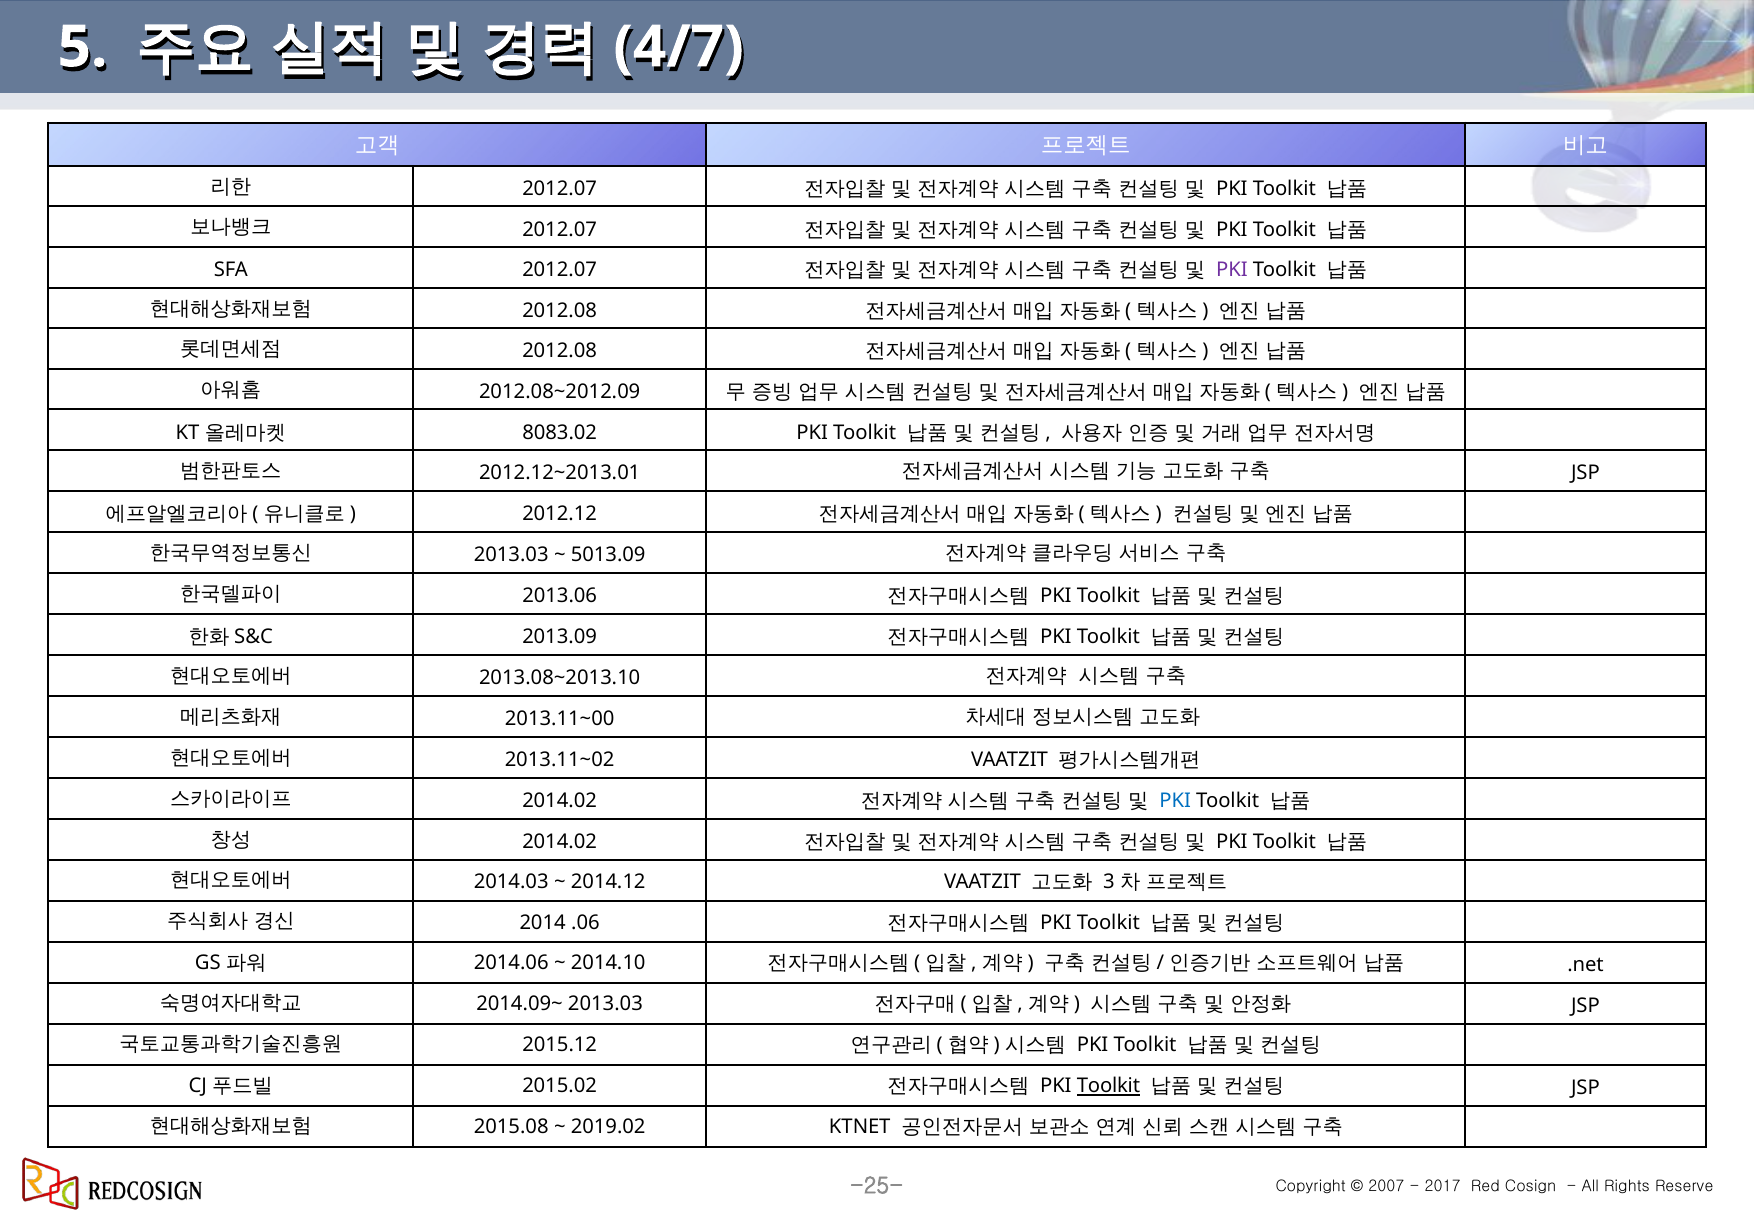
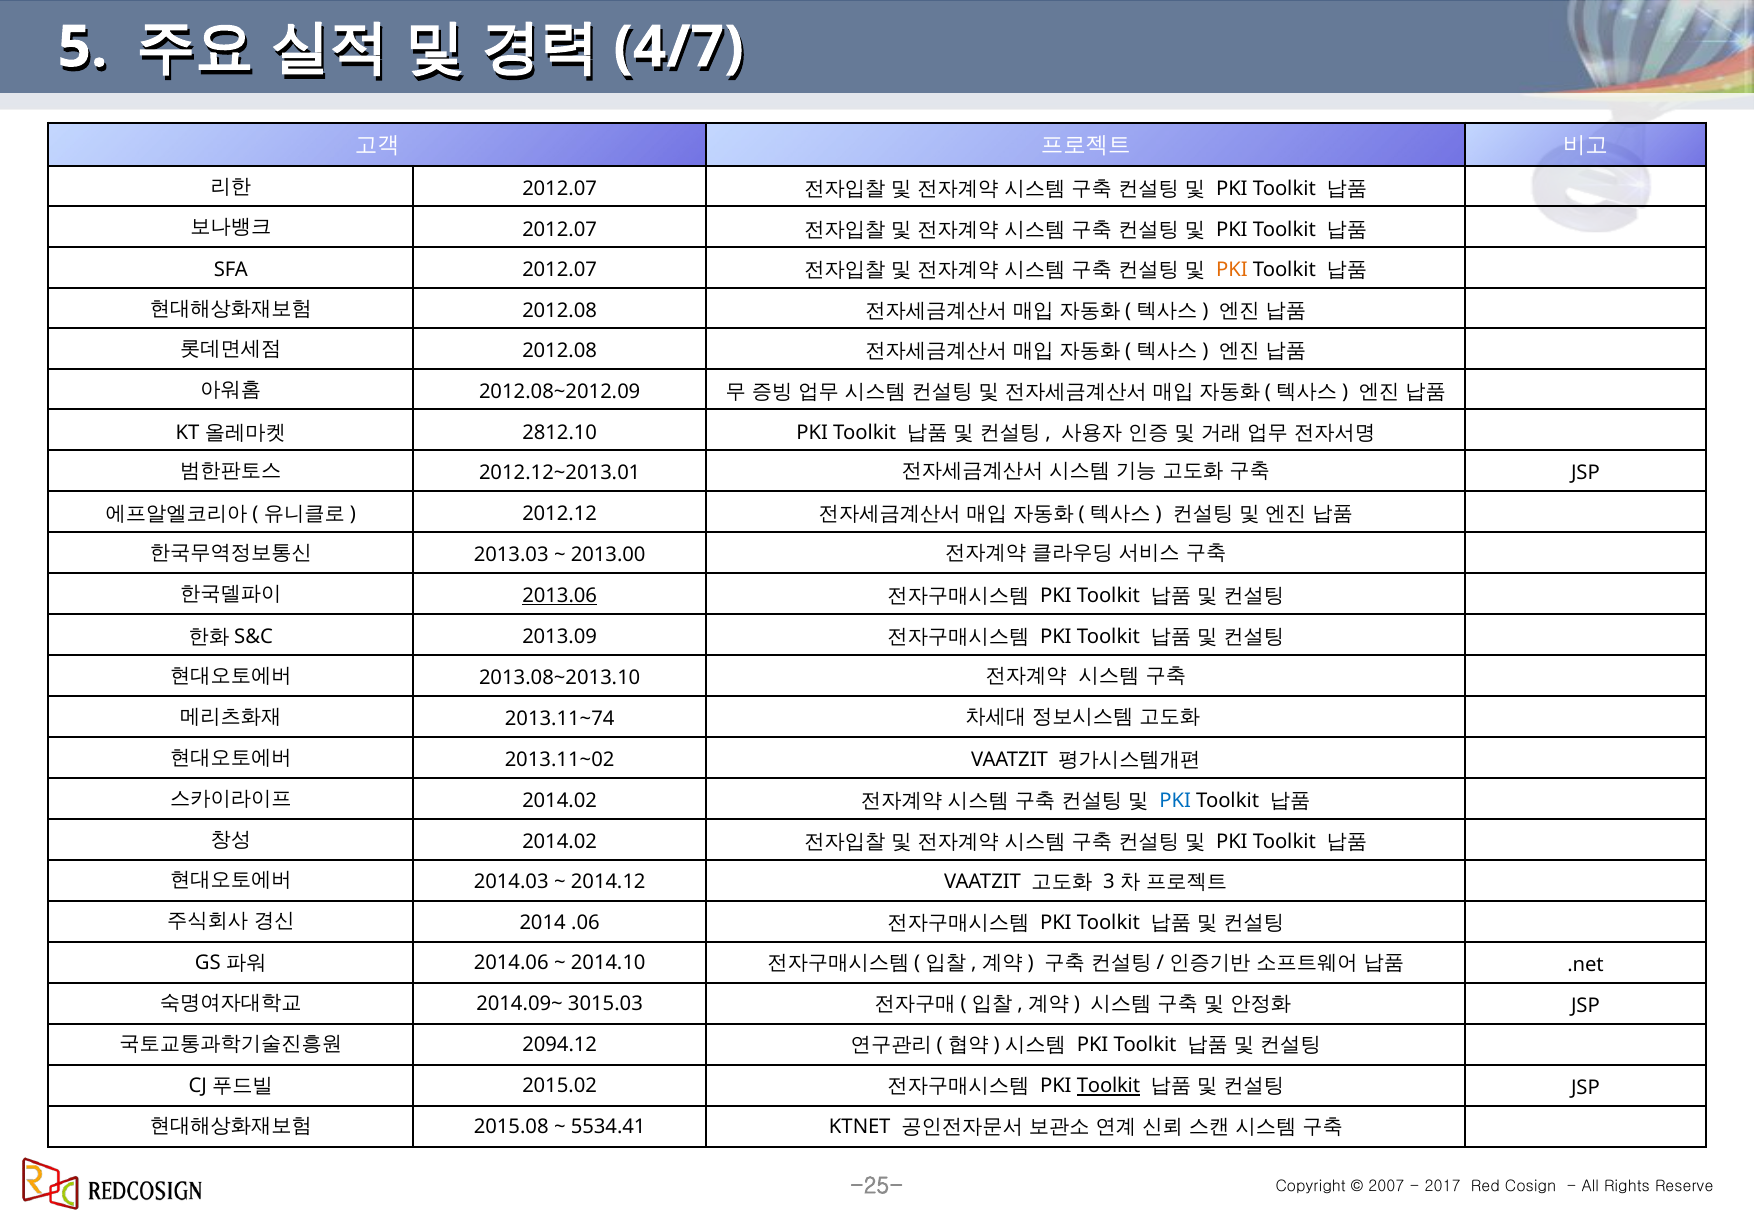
PKI colour: purple -> orange (1232, 270)
8083.02: 8083.02 -> 2812.10 (560, 433)
5013.09: 5013.09 -> 2013.00 (608, 555)
2013.06 underline: none -> present (560, 596)
2013.11~00: 2013.11~00 -> 2013.11~74 (560, 719)
2014.09~ 2013.03: 2013.03 -> 3015.03 (605, 1005)
2015.12: 2015.12 -> 2094.12 (560, 1046)
2019.02: 2019.02 -> 5534.41 (608, 1128)
